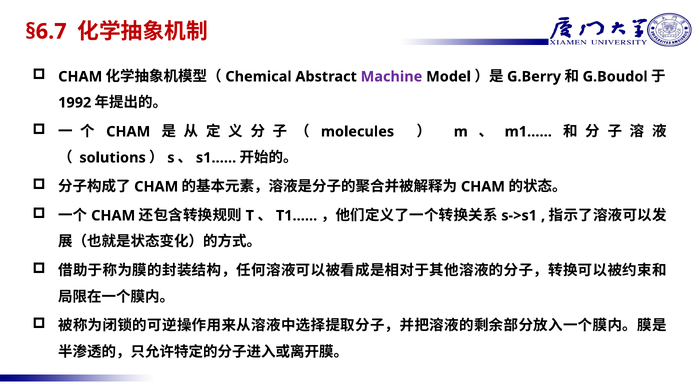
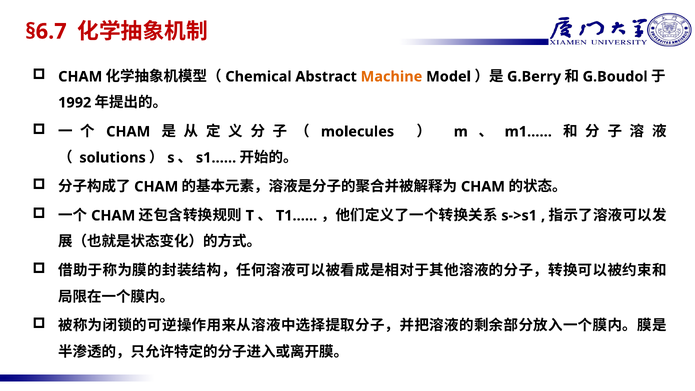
Machine colour: purple -> orange (391, 77)
